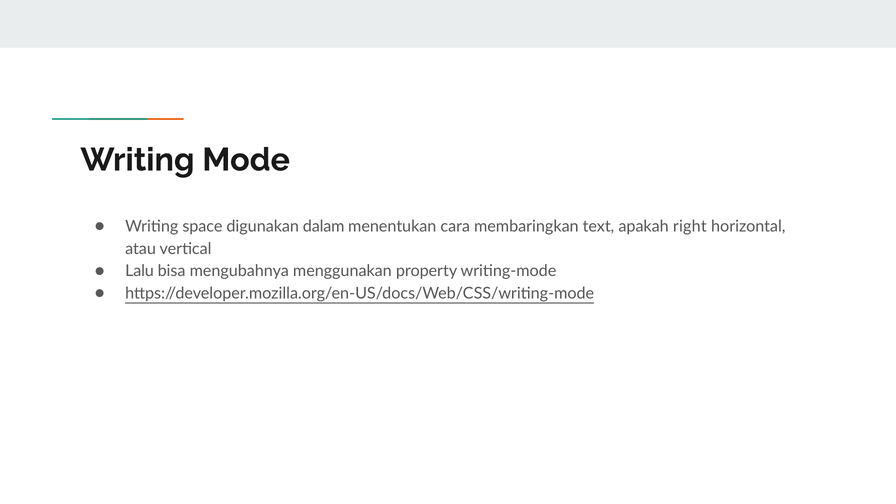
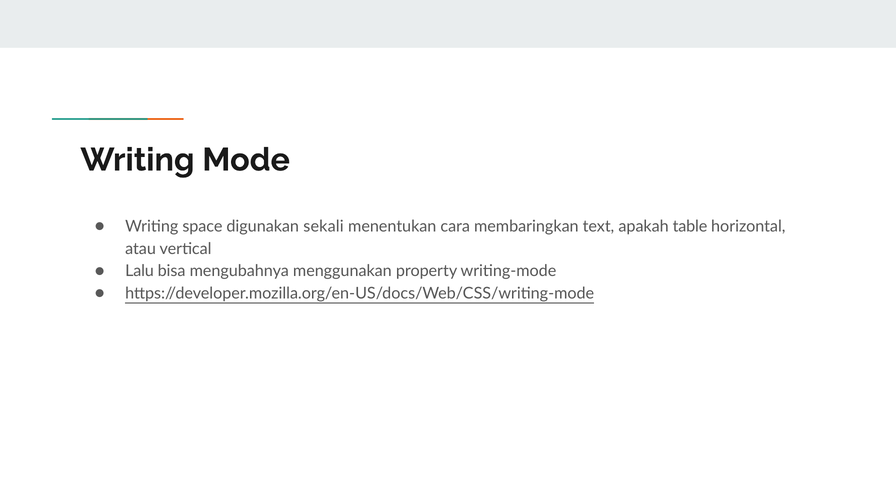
dalam: dalam -> sekali (324, 226)
right: right -> table (690, 226)
